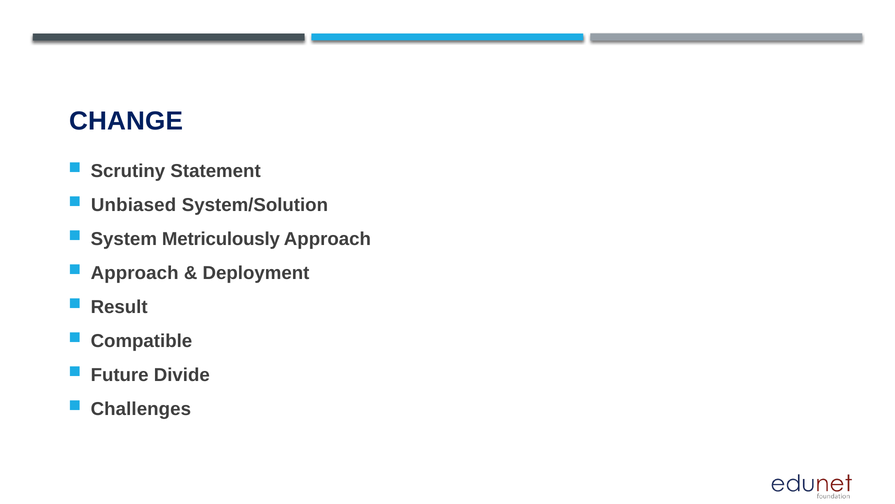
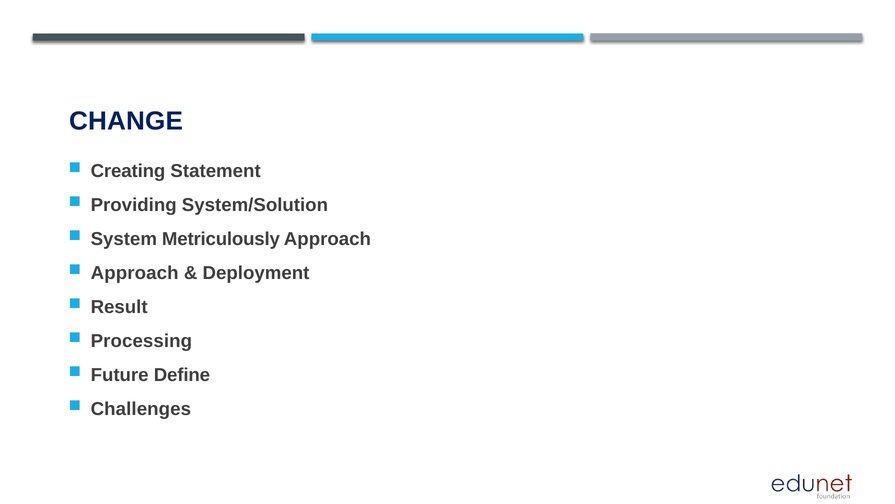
Scrutiny: Scrutiny -> Creating (128, 171)
Unbiased: Unbiased -> Providing (134, 205)
Compatible: Compatible -> Processing (141, 341)
Divide: Divide -> Define (182, 374)
